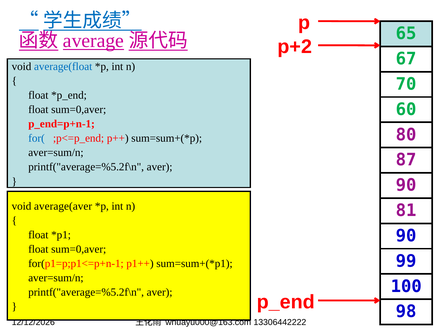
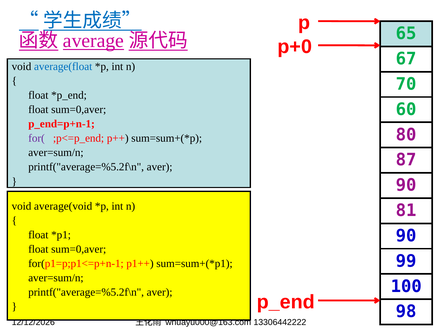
p+2: p+2 -> p+0 (295, 47)
for( colour: blue -> purple (37, 139)
average(aver: average(aver -> average(void (63, 206)
